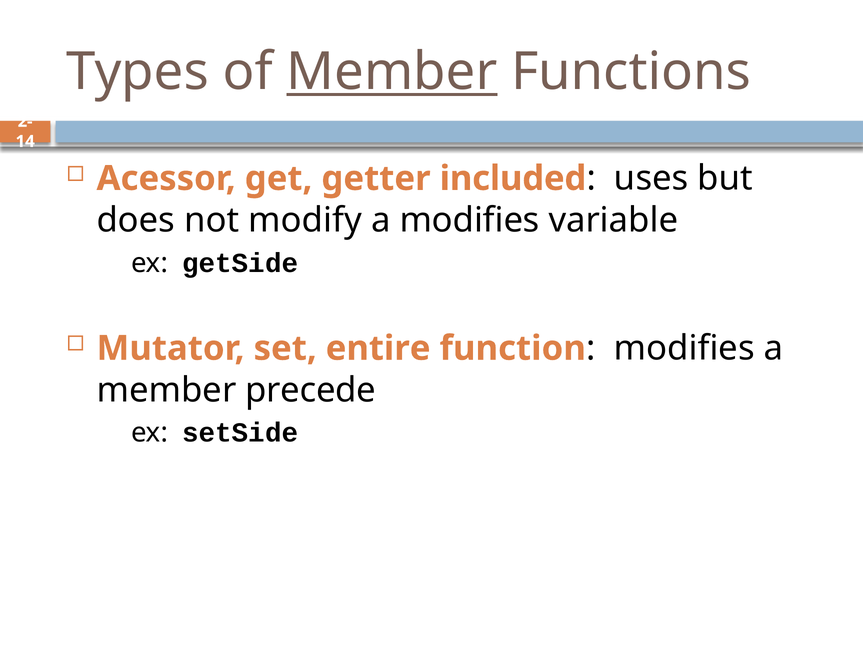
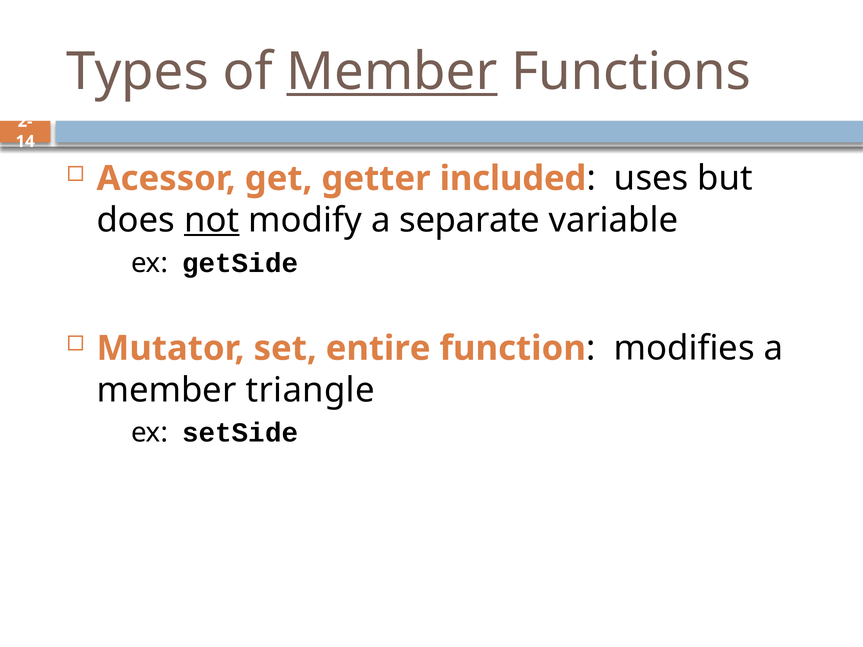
not underline: none -> present (212, 220)
a modifies: modifies -> separate (470, 220)
precede: precede -> triangle (310, 390)
